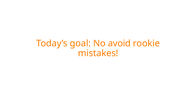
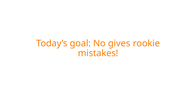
avoid: avoid -> gives (119, 43)
